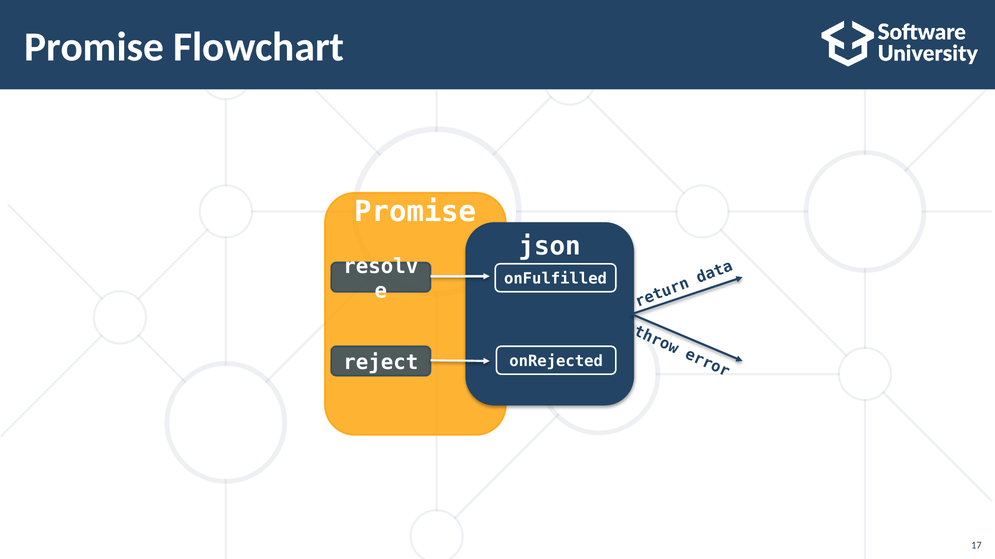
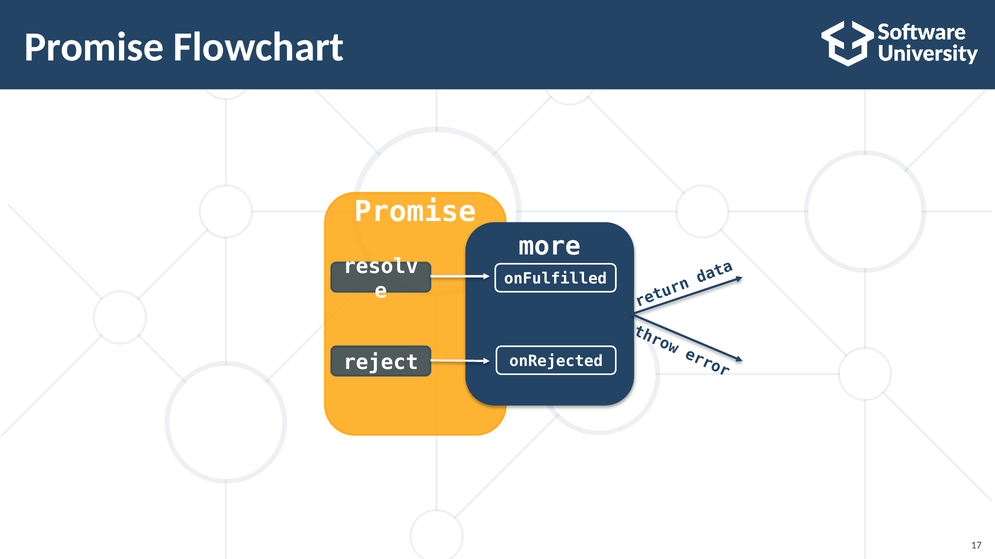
json: json -> more (550, 246)
